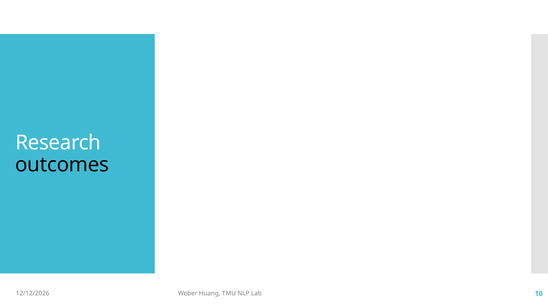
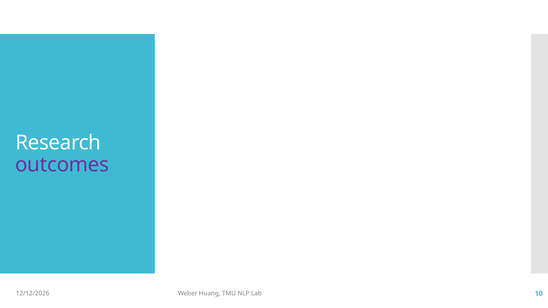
outcomes colour: black -> purple (62, 165)
